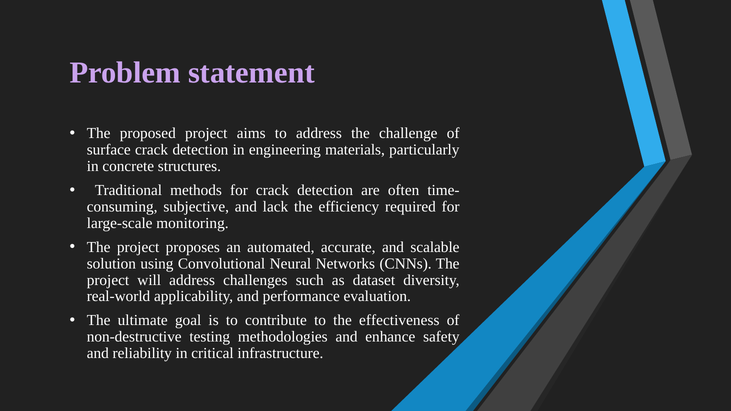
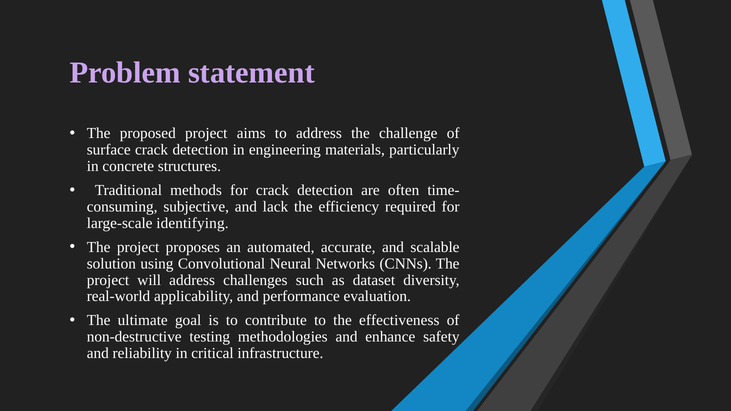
monitoring: monitoring -> identifying (192, 223)
